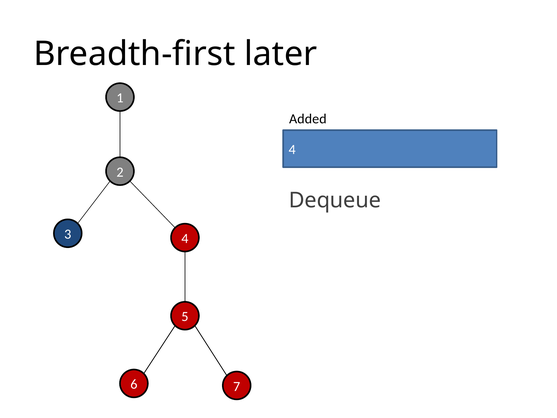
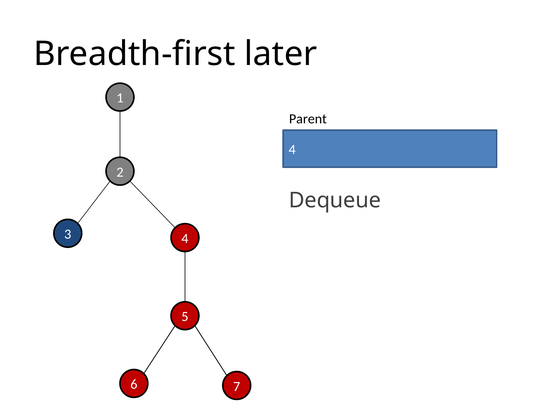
Added: Added -> Parent (308, 119)
